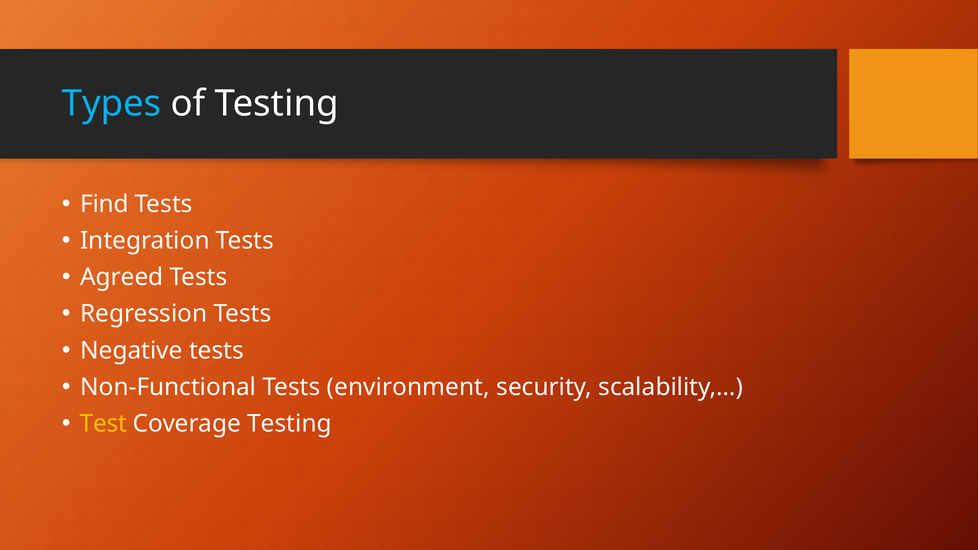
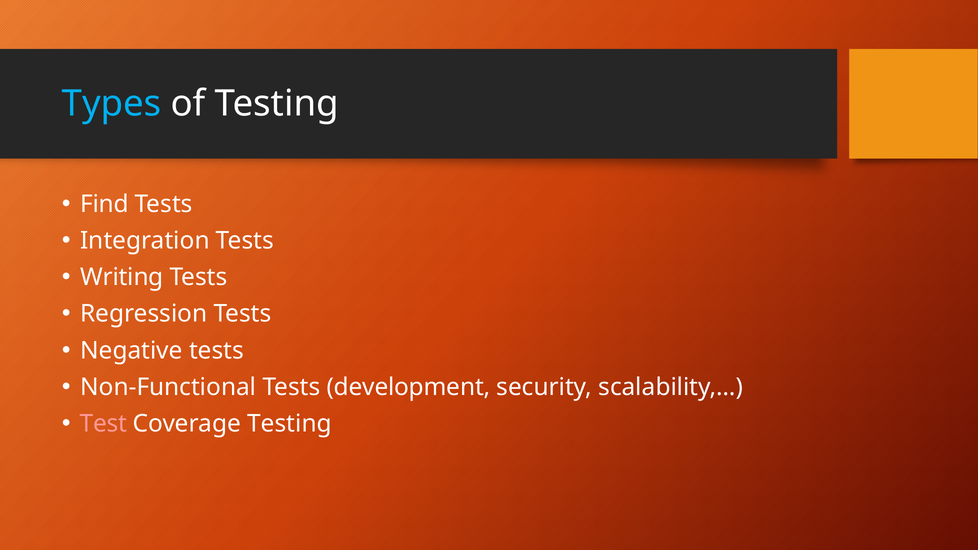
Agreed: Agreed -> Writing (122, 277)
environment: environment -> development (408, 387)
Test colour: yellow -> pink (103, 424)
